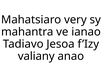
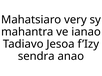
valiany: valiany -> sendra (36, 57)
